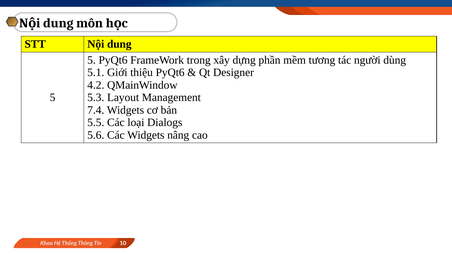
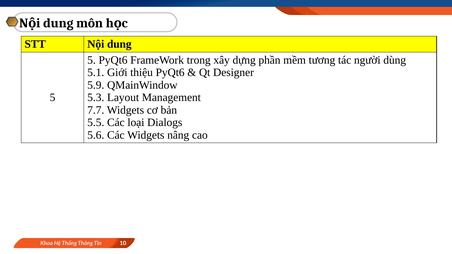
4.2: 4.2 -> 5.9 (96, 85)
7.4: 7.4 -> 7.7 (96, 110)
